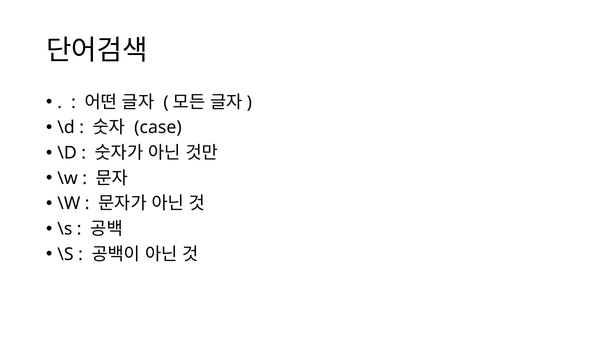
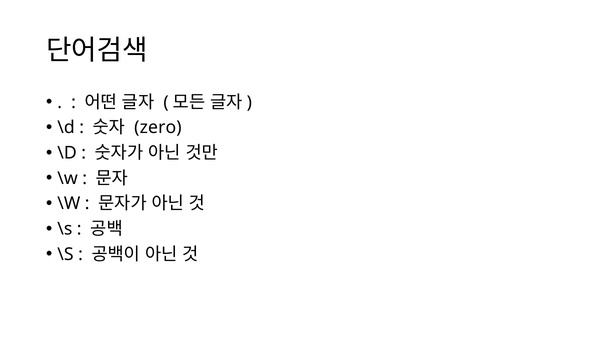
case: case -> zero (158, 127)
